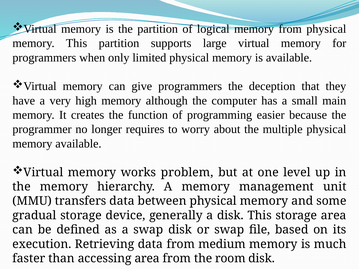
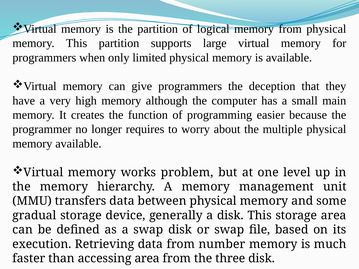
medium: medium -> number (222, 244)
room: room -> three (230, 259)
